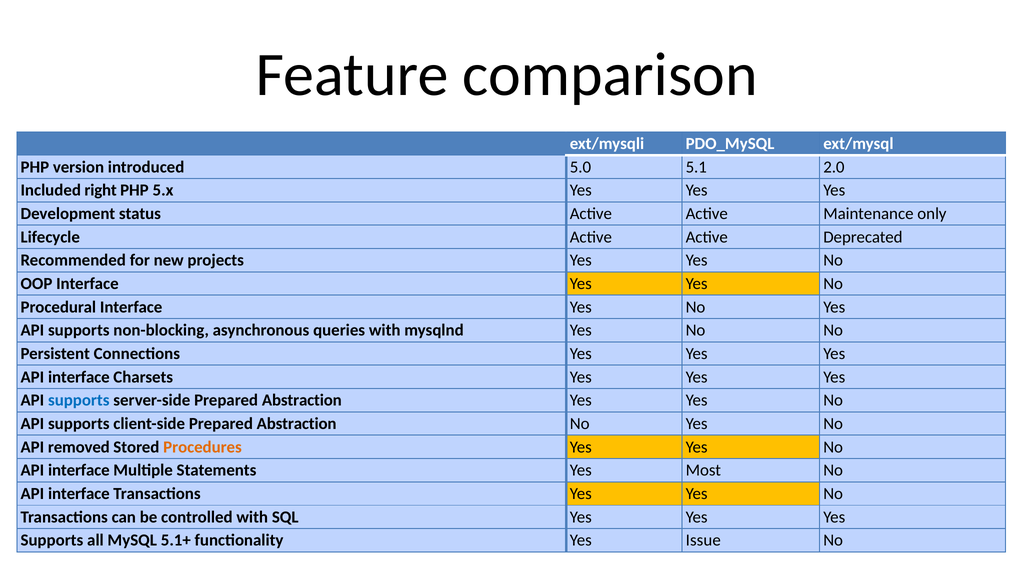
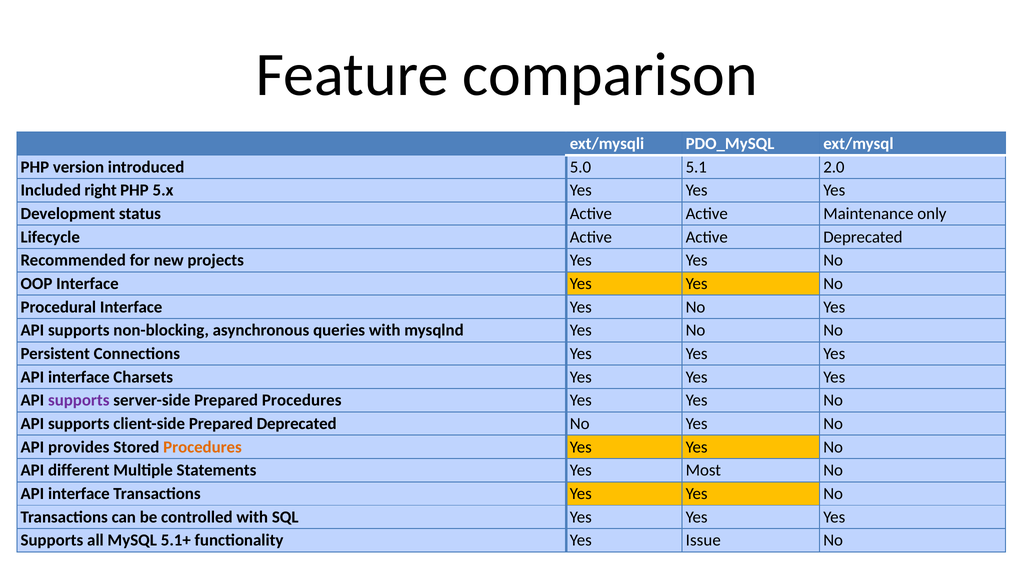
supports colour: blue -> purple (79, 401)
server-side Prepared Abstraction: Abstraction -> Procedures (302, 401)
client-side Prepared Abstraction: Abstraction -> Deprecated (297, 424)
removed: removed -> provides (79, 447)
interface: interface -> different (79, 471)
